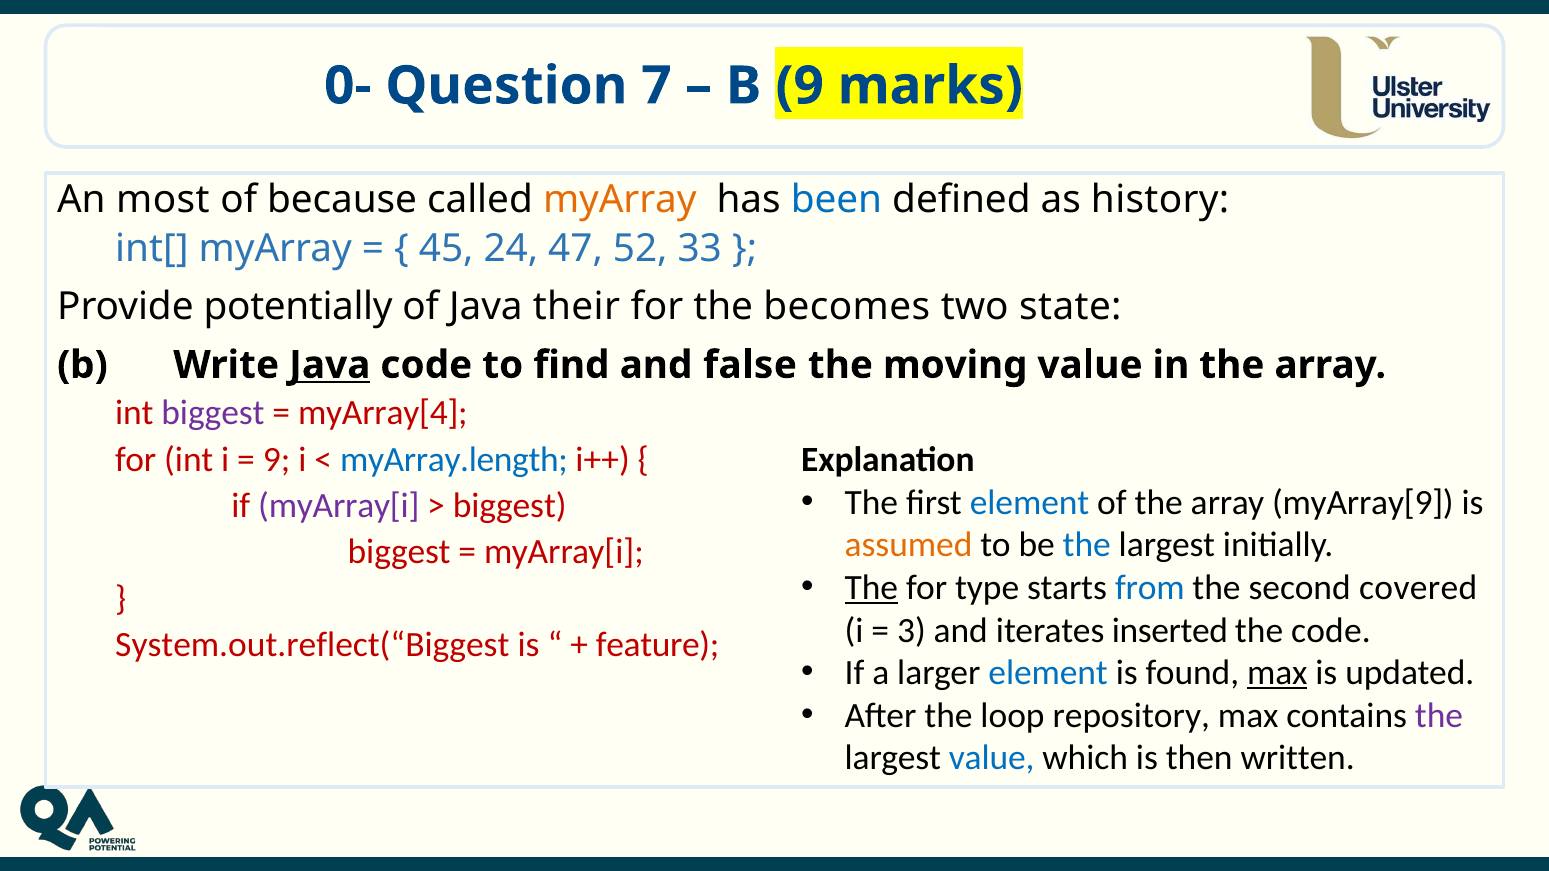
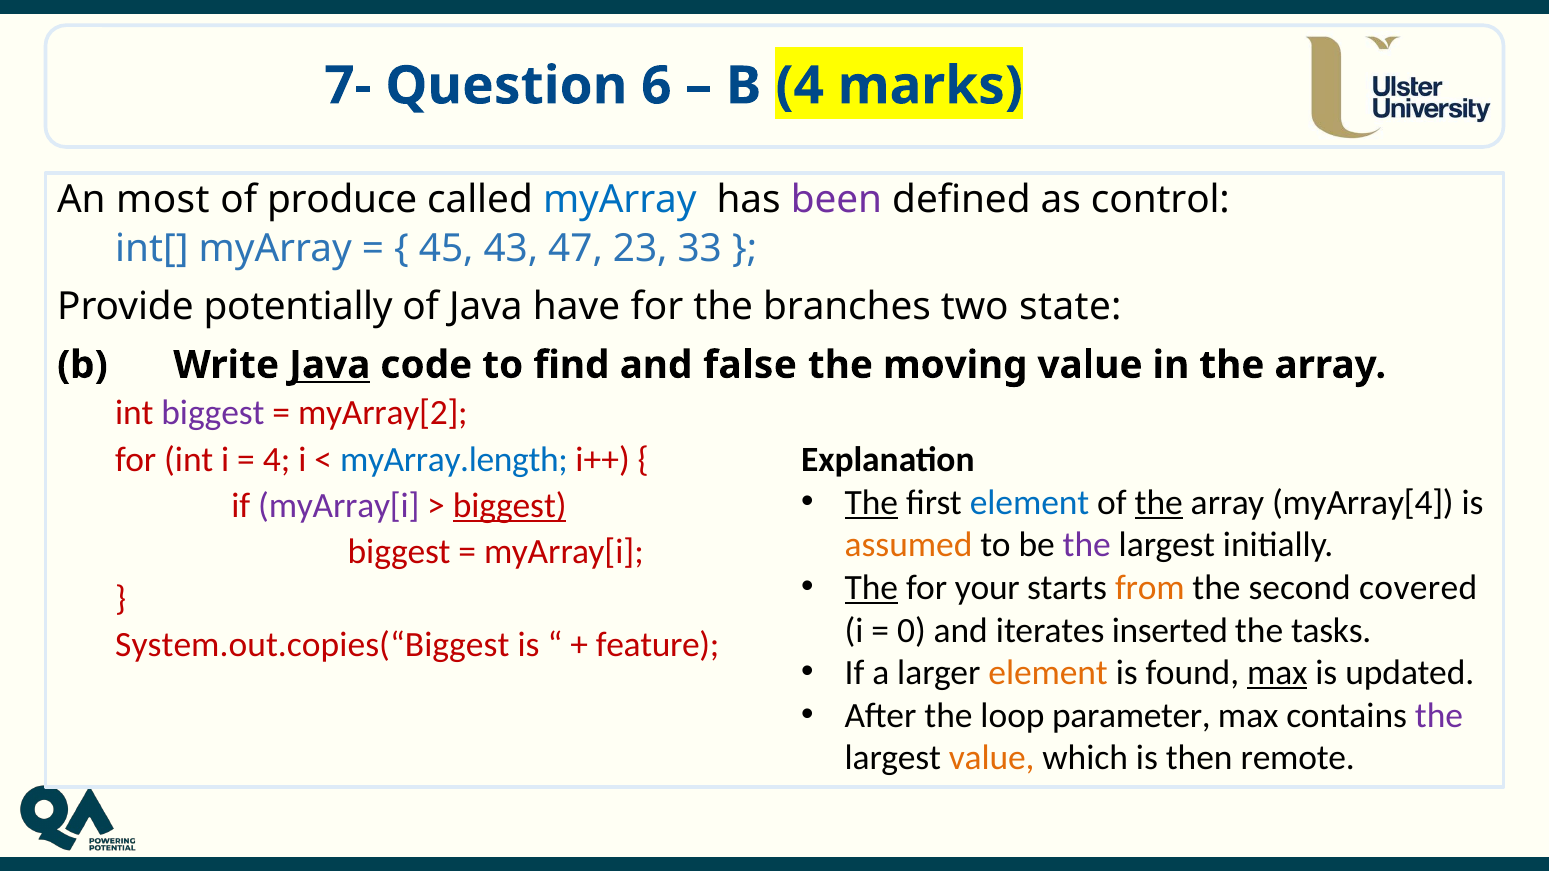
0-: 0- -> 7- (348, 86)
7: 7 -> 6 (656, 86)
B 9: 9 -> 4 (800, 86)
because: because -> produce (342, 199)
myArray colour: orange -> blue (620, 199)
been colour: blue -> purple (836, 199)
history: history -> control (1160, 199)
24: 24 -> 43 (511, 249)
52: 52 -> 23 (640, 249)
their: their -> have (577, 307)
becomes: becomes -> branches (847, 307)
myArray[4: myArray[4 -> myArray[2 (383, 413)
9: 9 -> 4 (277, 460)
The underline: none -> present (871, 503)
the underline: none -> present (1159, 503)
myArray[9: myArray[9 -> myArray[4 (1363, 503)
biggest underline: none -> present (510, 506)
the colour: blue -> purple (1087, 545)
type: type -> your (987, 588)
from colour: blue -> orange (1150, 588)
3: 3 -> 0 (911, 631)
the code: code -> tasks (1331, 631)
System.out.reflect(“Biggest: System.out.reflect(“Biggest -> System.out.copies(“Biggest (312, 645)
element colour: blue -> orange (1048, 673)
repository: repository -> parameter (1131, 716)
value colour: blue -> orange (992, 758)
written: written -> remote (1298, 758)
